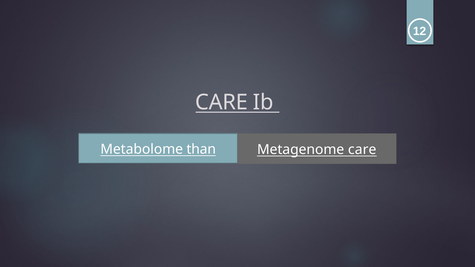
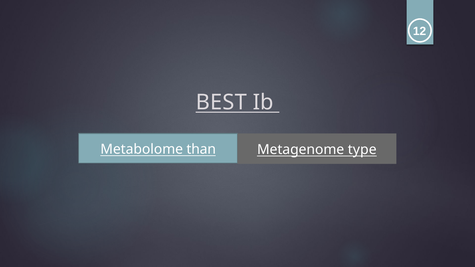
CARE: CARE -> BEST (221, 102)
Metagenome care: care -> type (362, 150)
